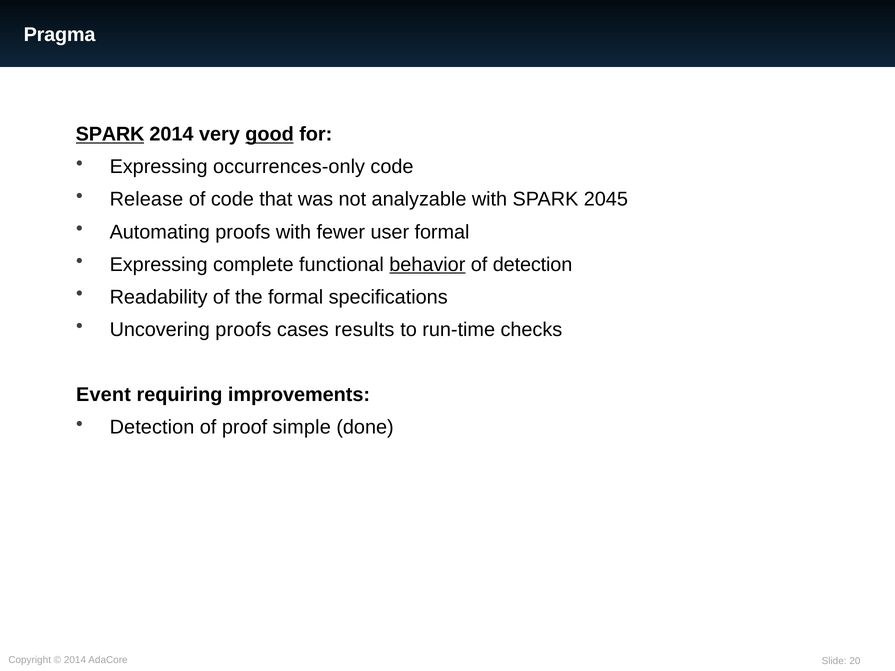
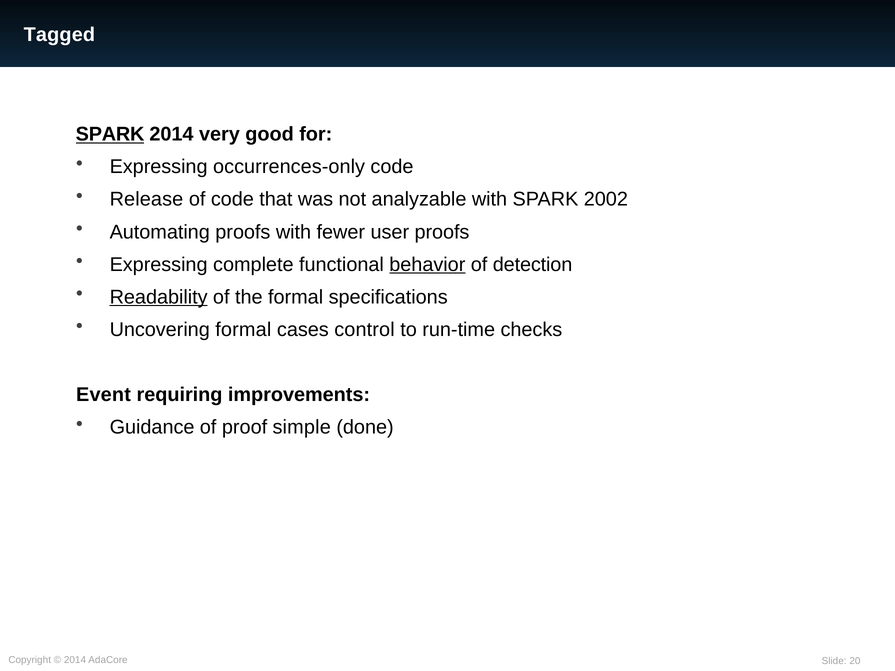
Pragma: Pragma -> Tagged (59, 35)
good underline: present -> none (270, 134)
2045: 2045 -> 2002 (606, 200)
user formal: formal -> proofs (442, 232)
Readability underline: none -> present (159, 297)
Uncovering proofs: proofs -> formal (243, 330)
results: results -> control (364, 330)
Detection: Detection -> Guidance (152, 427)
